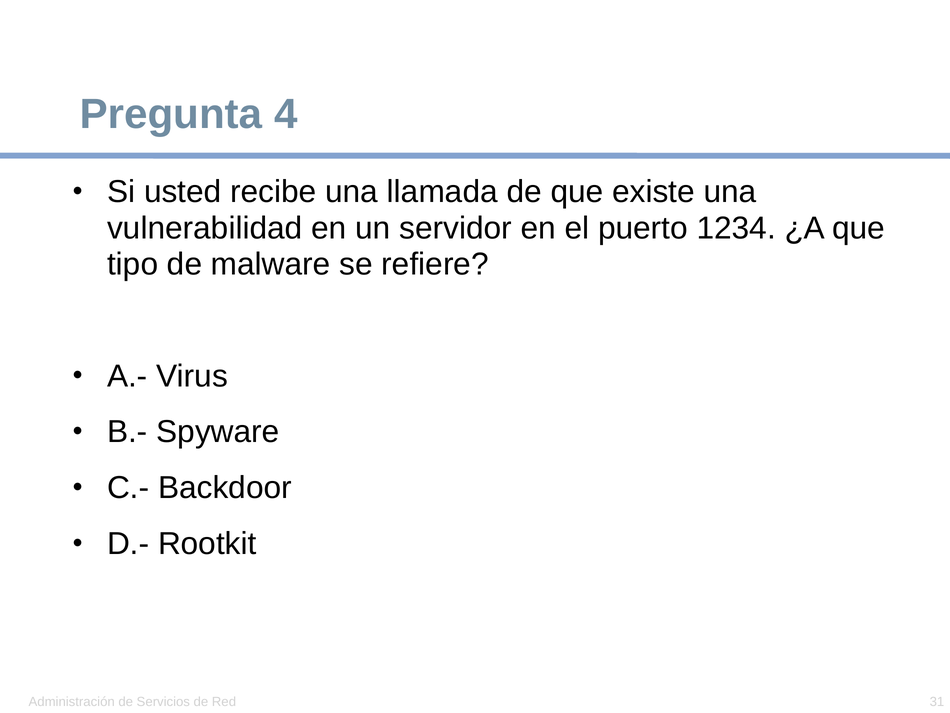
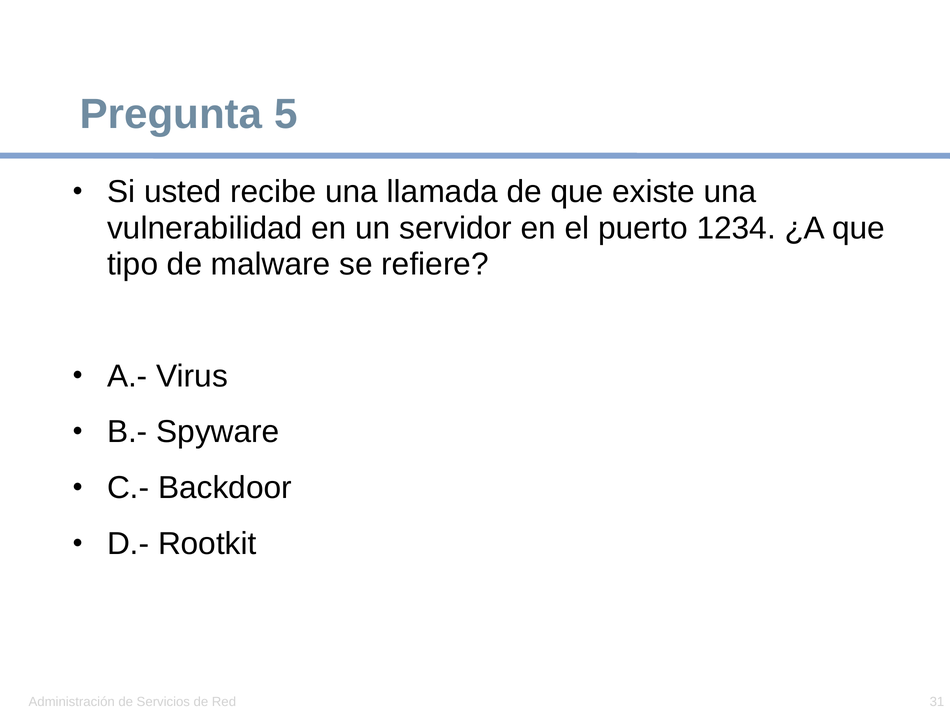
4: 4 -> 5 (286, 114)
